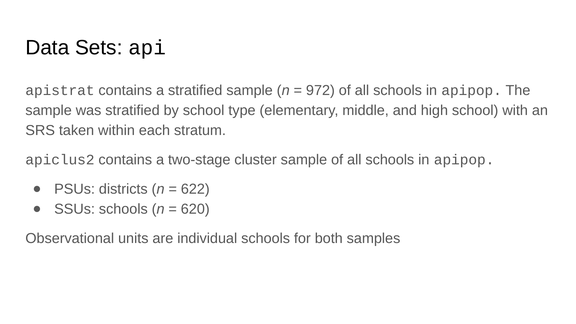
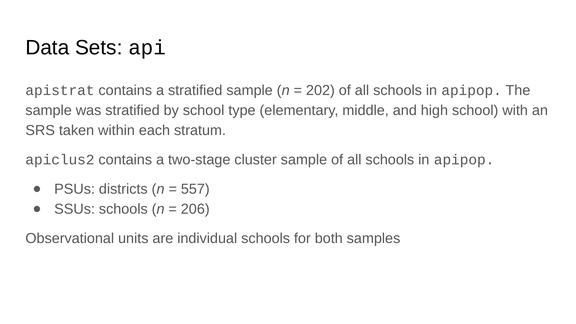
972: 972 -> 202 (320, 91)
622: 622 -> 557 (195, 189)
620: 620 -> 206 (195, 209)
